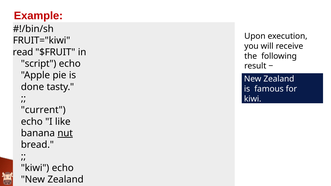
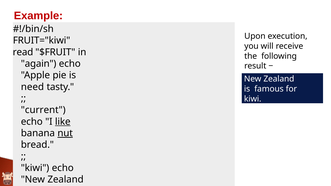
script: script -> again (39, 64)
done: done -> need (32, 87)
like underline: none -> present (63, 122)
